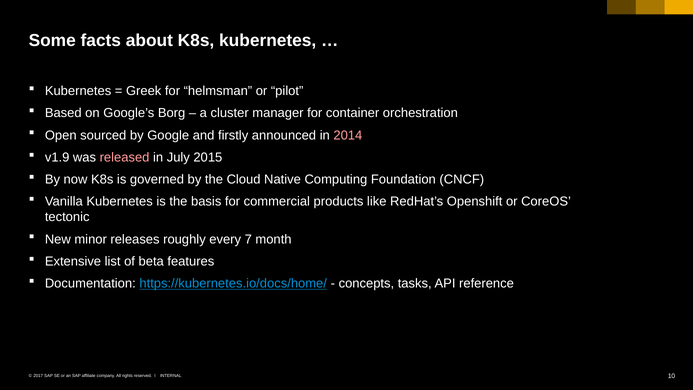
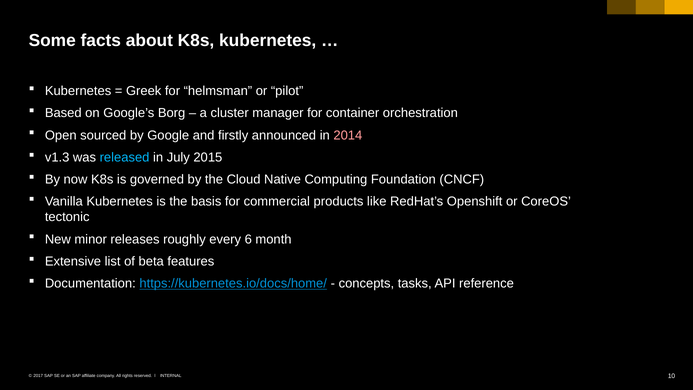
v1.9: v1.9 -> v1.3 (57, 157)
released colour: pink -> light blue (125, 157)
7: 7 -> 6 (248, 239)
